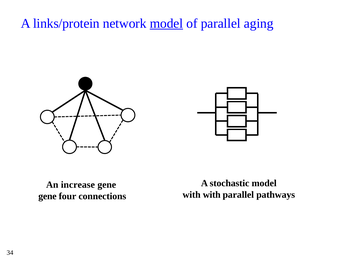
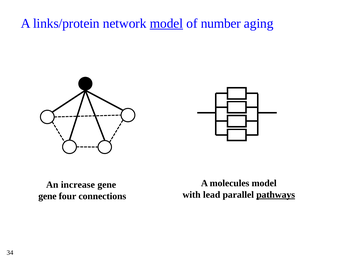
of parallel: parallel -> number (221, 23)
stochastic: stochastic -> molecules (230, 183)
with with: with -> lead (212, 194)
pathways underline: none -> present (276, 194)
